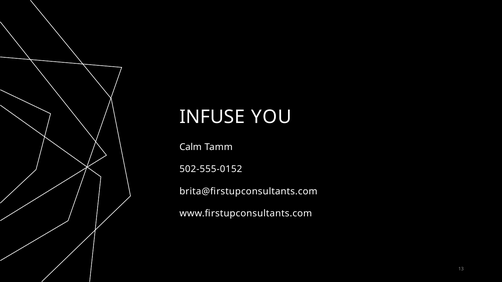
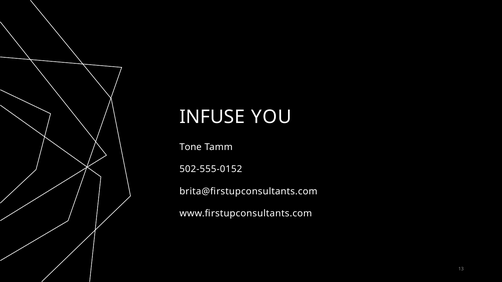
Calm: Calm -> Tone (191, 147)
